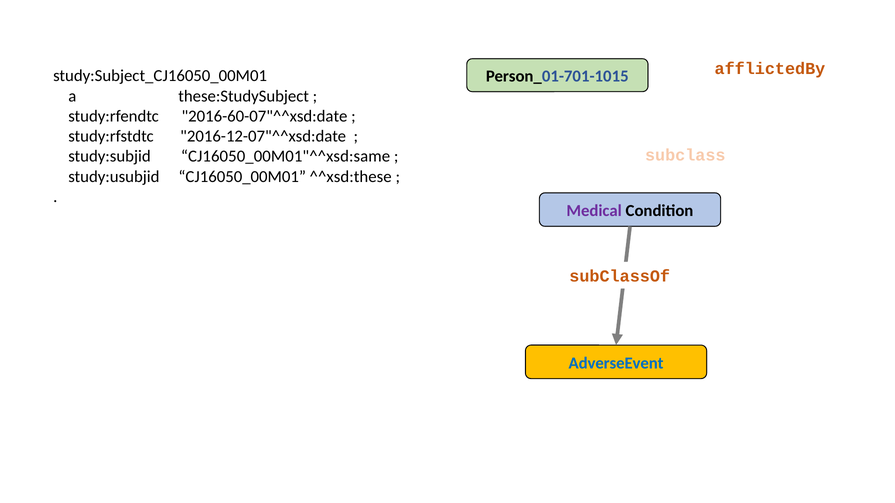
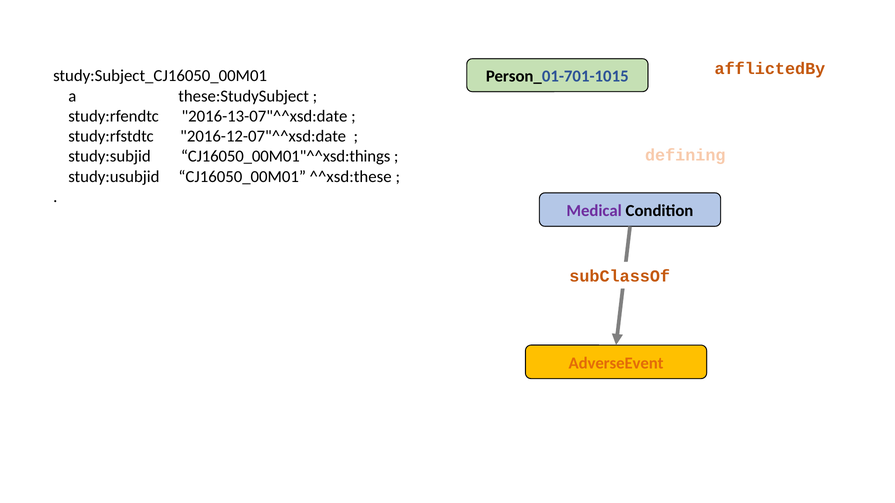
2016-60-07"^^xsd:date: 2016-60-07"^^xsd:date -> 2016-13-07"^^xsd:date (264, 116)
subclass: subclass -> defining (685, 155)
CJ16050_00M01"^^xsd:same: CJ16050_00M01"^^xsd:same -> CJ16050_00M01"^^xsd:things (286, 157)
AdverseEvent colour: blue -> orange (616, 363)
